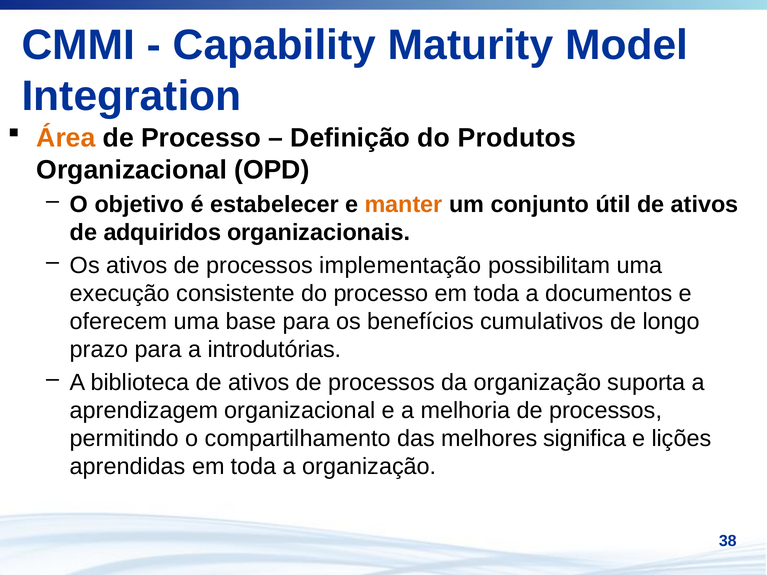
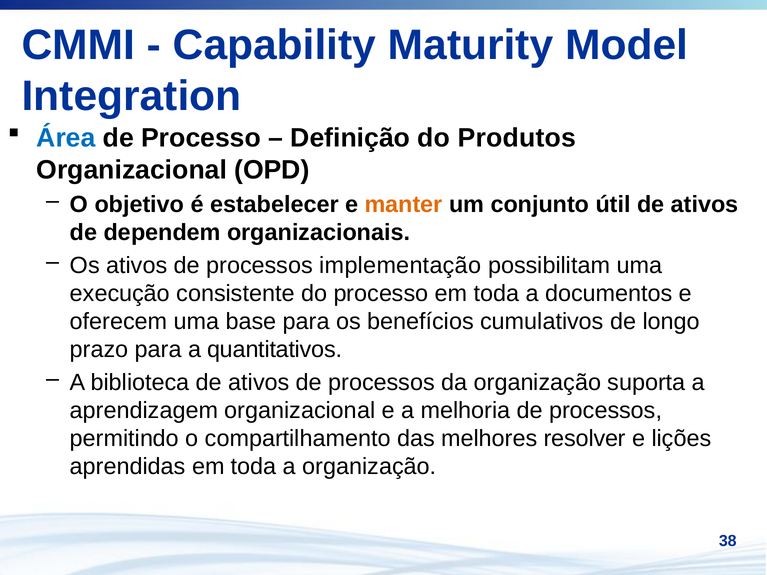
Área colour: orange -> blue (66, 138)
adquiridos: adquiridos -> dependem (162, 233)
introdutórias: introdutórias -> quantitativos (275, 350)
significa: significa -> resolver (585, 439)
